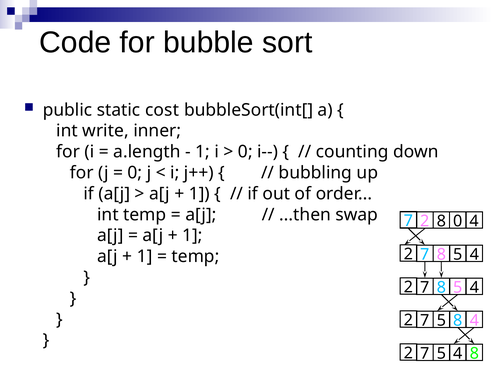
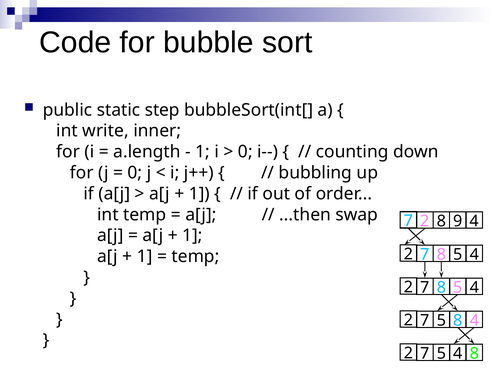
cost: cost -> step (162, 110)
8 0: 0 -> 9 (458, 221)
